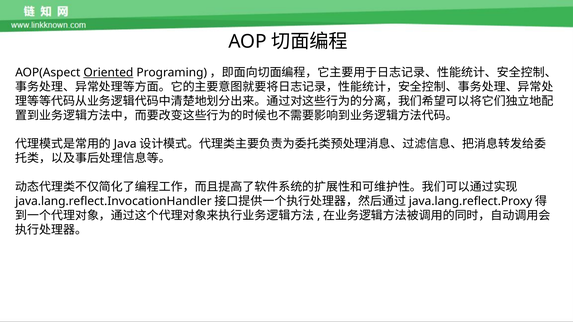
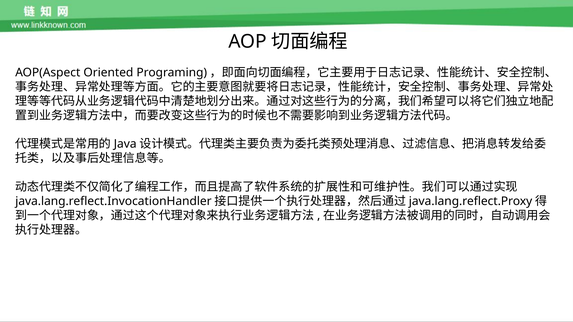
Oriented underline: present -> none (108, 73)
